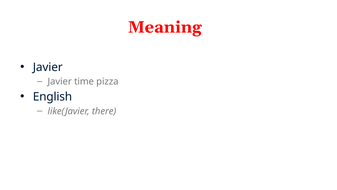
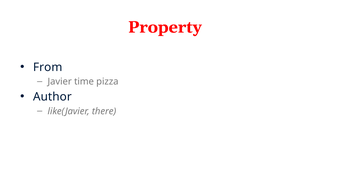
Meaning: Meaning -> Property (165, 27)
Javier: Javier -> From (48, 67)
English: English -> Author (52, 97)
